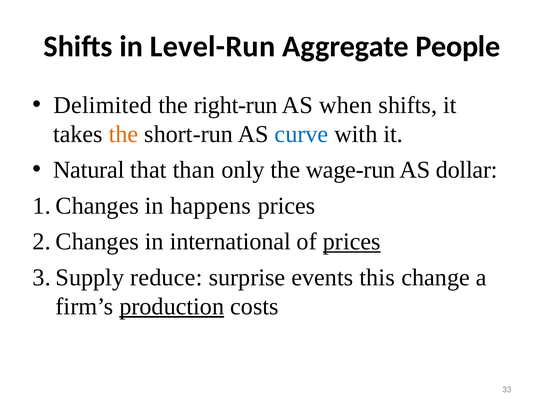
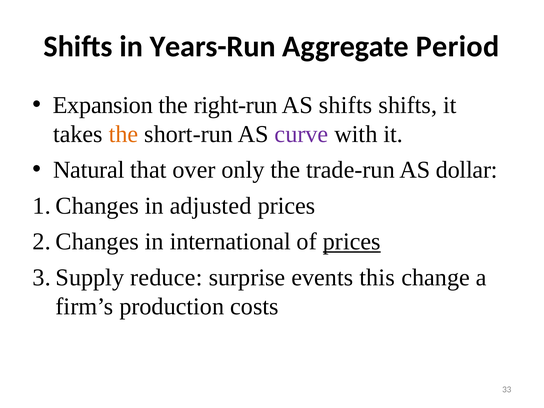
Level-Run: Level-Run -> Years-Run (213, 47)
People: People -> Period (458, 47)
Delimited: Delimited -> Expansion (103, 105)
AS when: when -> shifts (346, 105)
curve colour: blue -> purple (301, 134)
than: than -> over (194, 170)
wage-run: wage-run -> trade-run (350, 170)
happens: happens -> adjusted (211, 206)
production underline: present -> none (172, 306)
